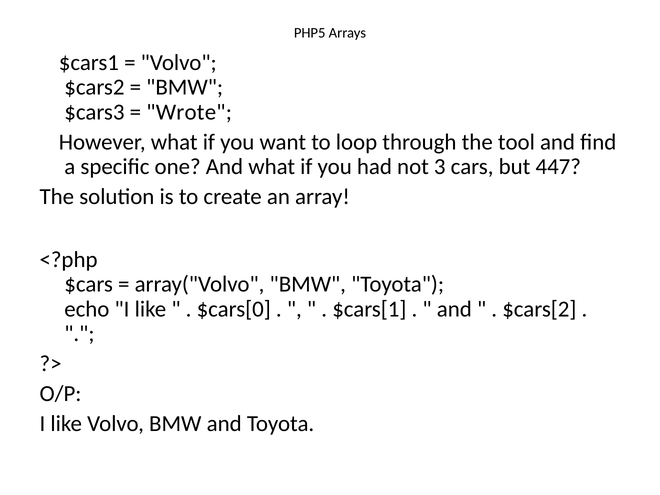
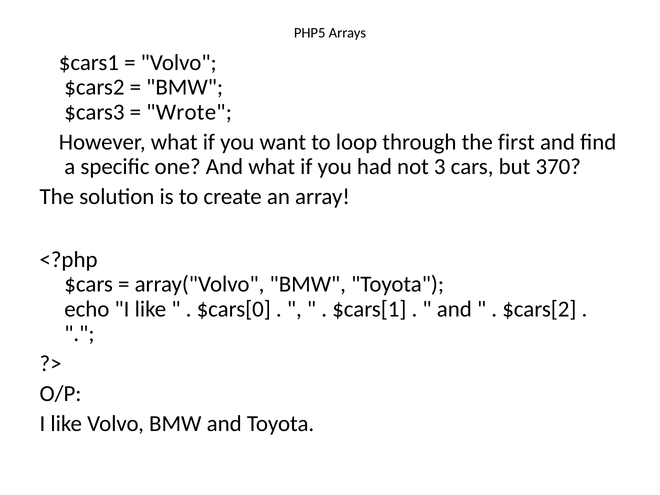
tool: tool -> first (516, 142)
447: 447 -> 370 (558, 167)
